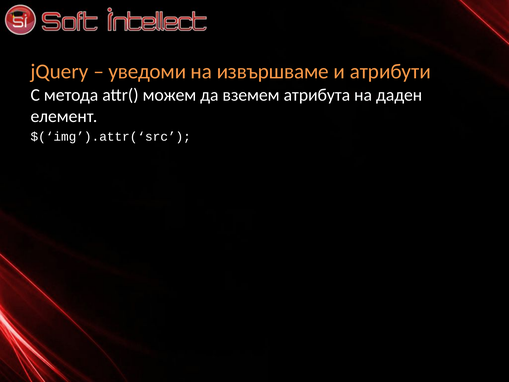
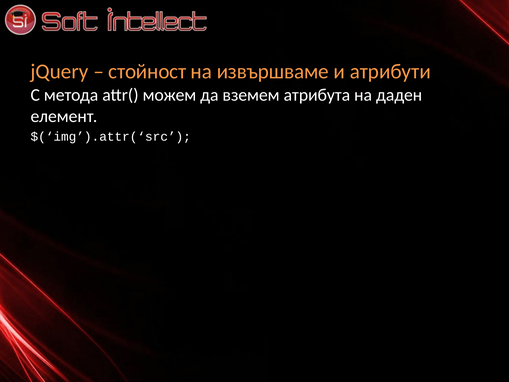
уведоми: уведоми -> стойност (147, 71)
